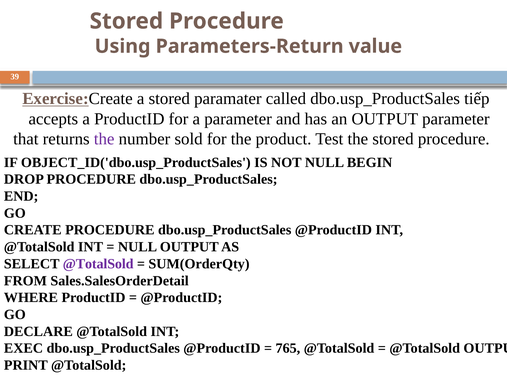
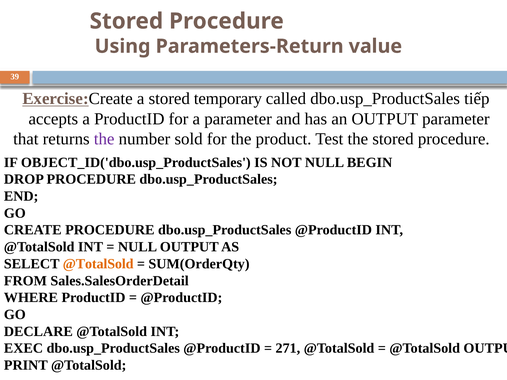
paramater: paramater -> temporary (228, 99)
@TotalSold colour: purple -> orange (98, 264)
765: 765 -> 271 (288, 349)
